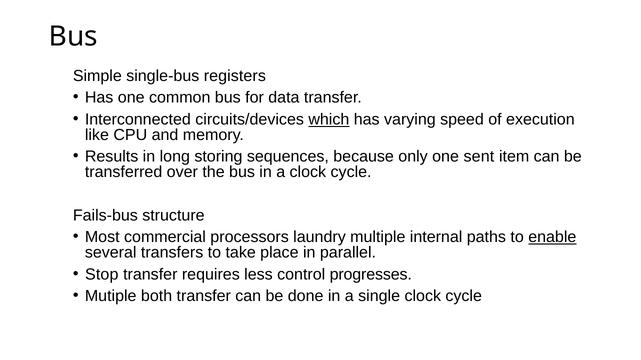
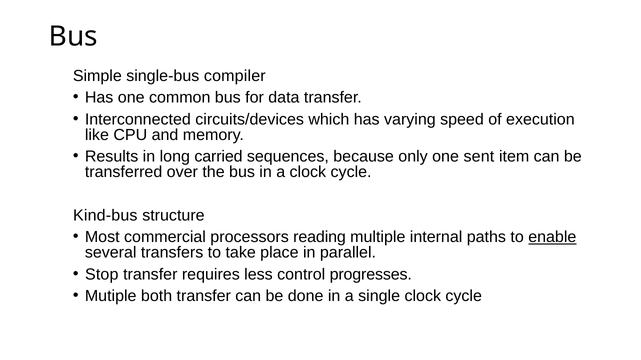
registers: registers -> compiler (235, 76)
which underline: present -> none (329, 120)
storing: storing -> carried (219, 157)
Fails-bus: Fails-bus -> Kind-bus (105, 216)
laundry: laundry -> reading (320, 238)
